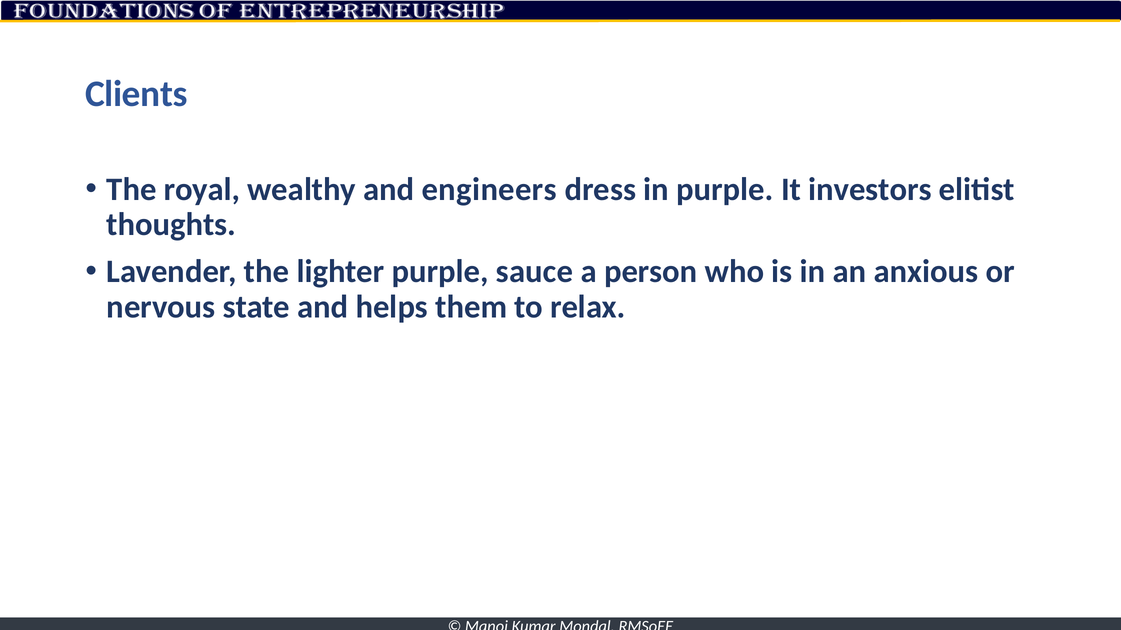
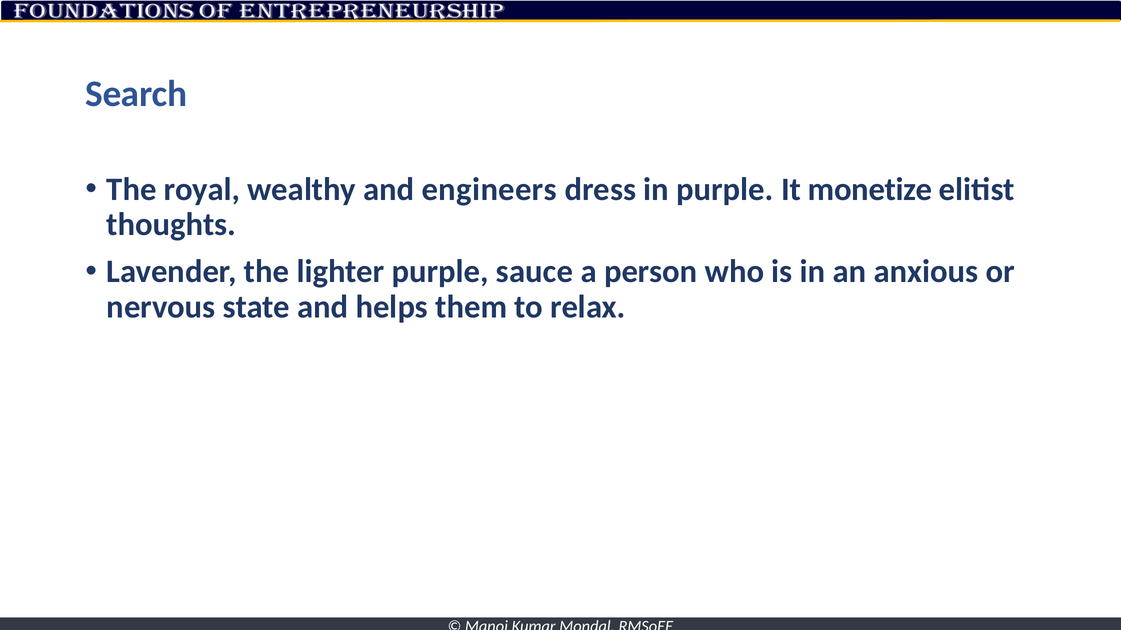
Clients: Clients -> Search (136, 94)
investors: investors -> monetize (870, 190)
